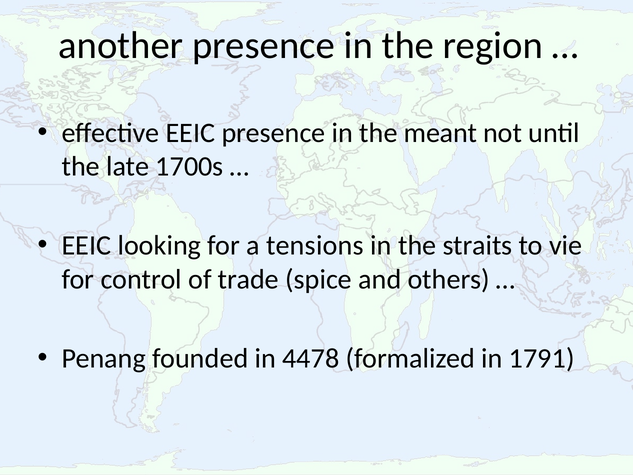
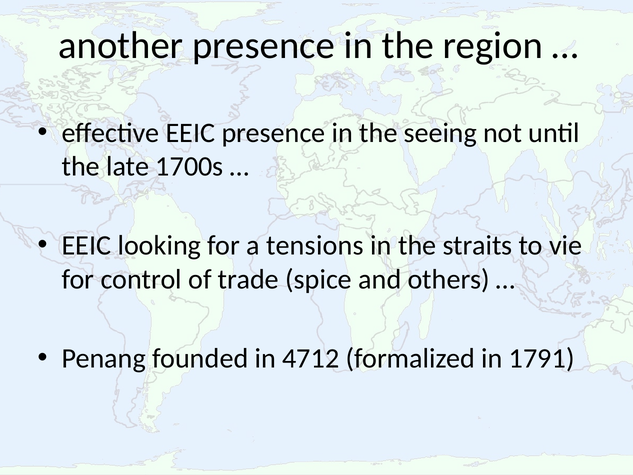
meant: meant -> seeing (440, 133)
4478: 4478 -> 4712 (311, 358)
